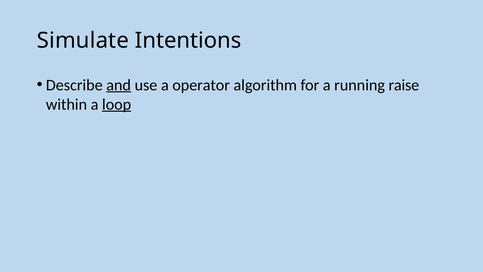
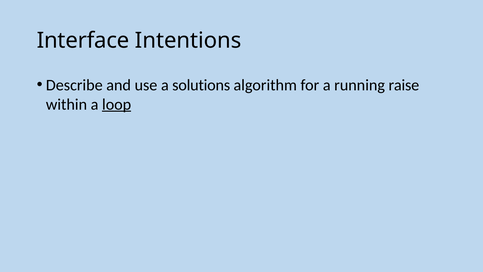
Simulate: Simulate -> Interface (83, 41)
and underline: present -> none (119, 85)
operator: operator -> solutions (201, 85)
